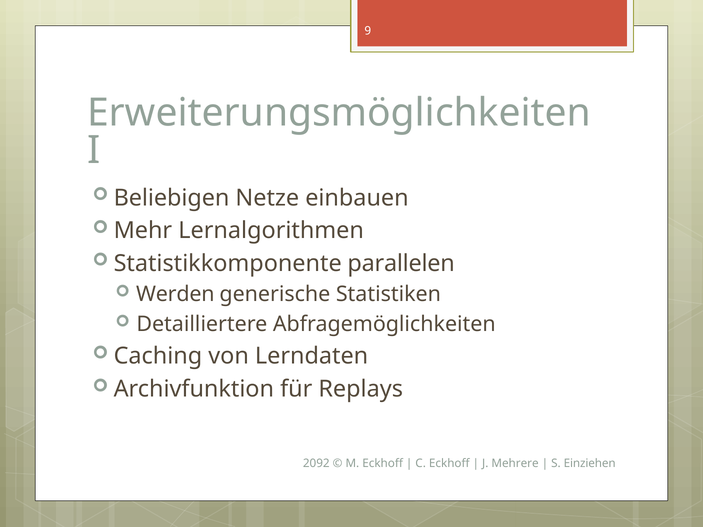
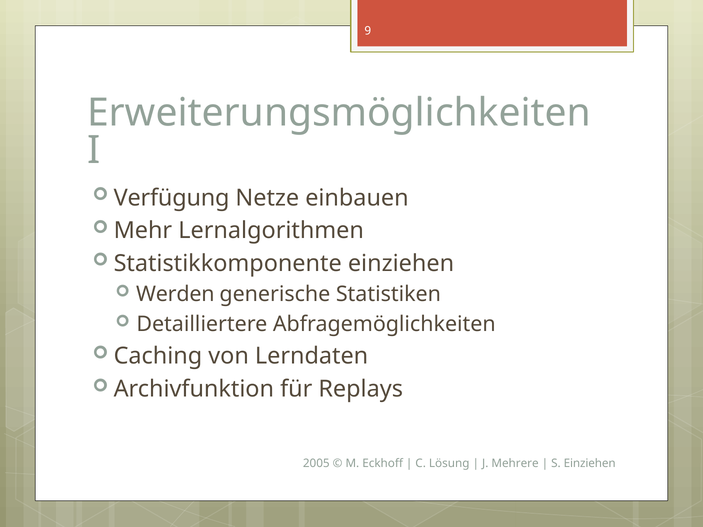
Beliebigen: Beliebigen -> Verfügung (172, 198)
Statistikkomponente parallelen: parallelen -> einziehen (401, 263)
2092: 2092 -> 2005 (316, 464)
C Eckhoff: Eckhoff -> Lösung (449, 464)
